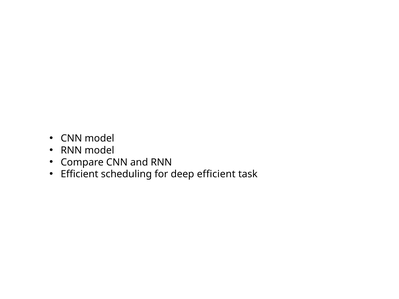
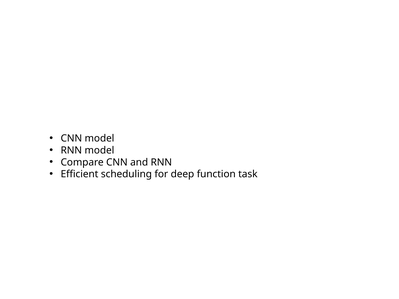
deep efficient: efficient -> function (216, 174)
